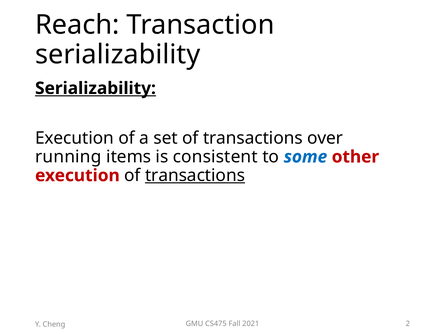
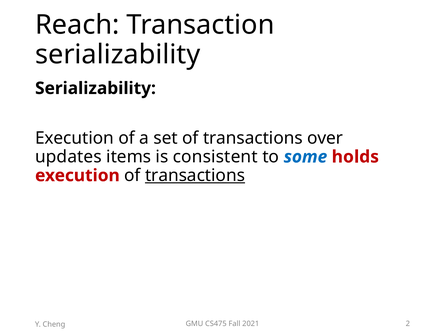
Serializability underline: present -> none (95, 88)
running: running -> updates (68, 157)
other: other -> holds (355, 157)
